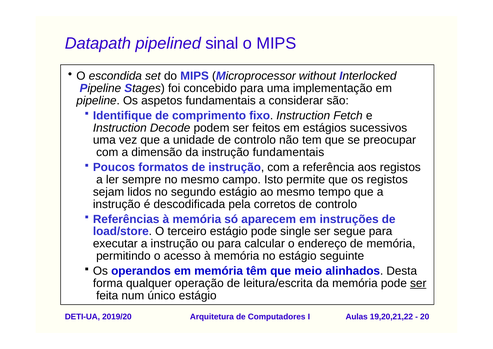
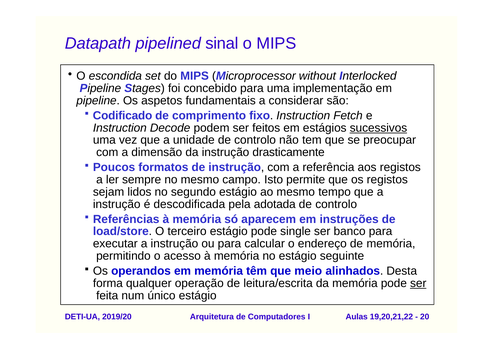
Identifique: Identifique -> Codificado (123, 115)
sucessivos underline: none -> present (378, 128)
instrução fundamentais: fundamentais -> drasticamente (289, 152)
corretos: corretos -> adotada (275, 204)
segue: segue -> banco (350, 231)
